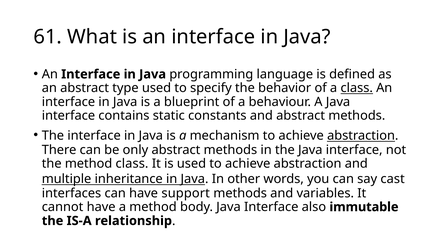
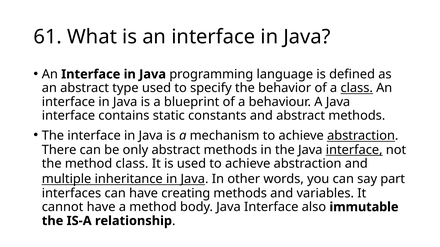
interface underline: none -> present (354, 150)
cast: cast -> part (393, 179)
support: support -> creating (186, 194)
